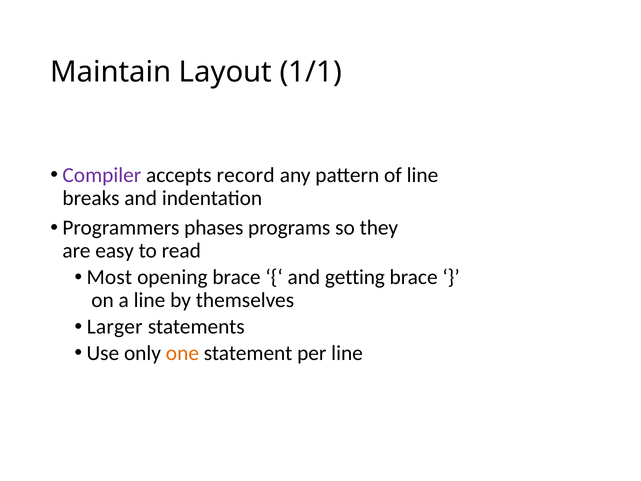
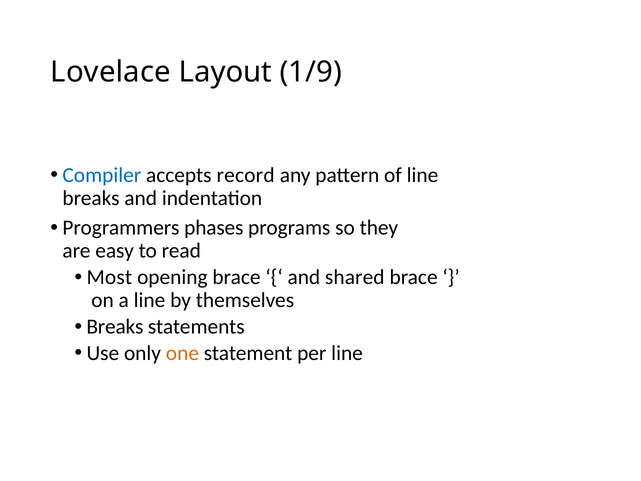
Maintain: Maintain -> Lovelace (111, 72)
1/1: 1/1 -> 1/9 (311, 72)
Compiler colour: purple -> blue (102, 175)
getting: getting -> shared (355, 277)
Larger: Larger -> Breaks (115, 327)
